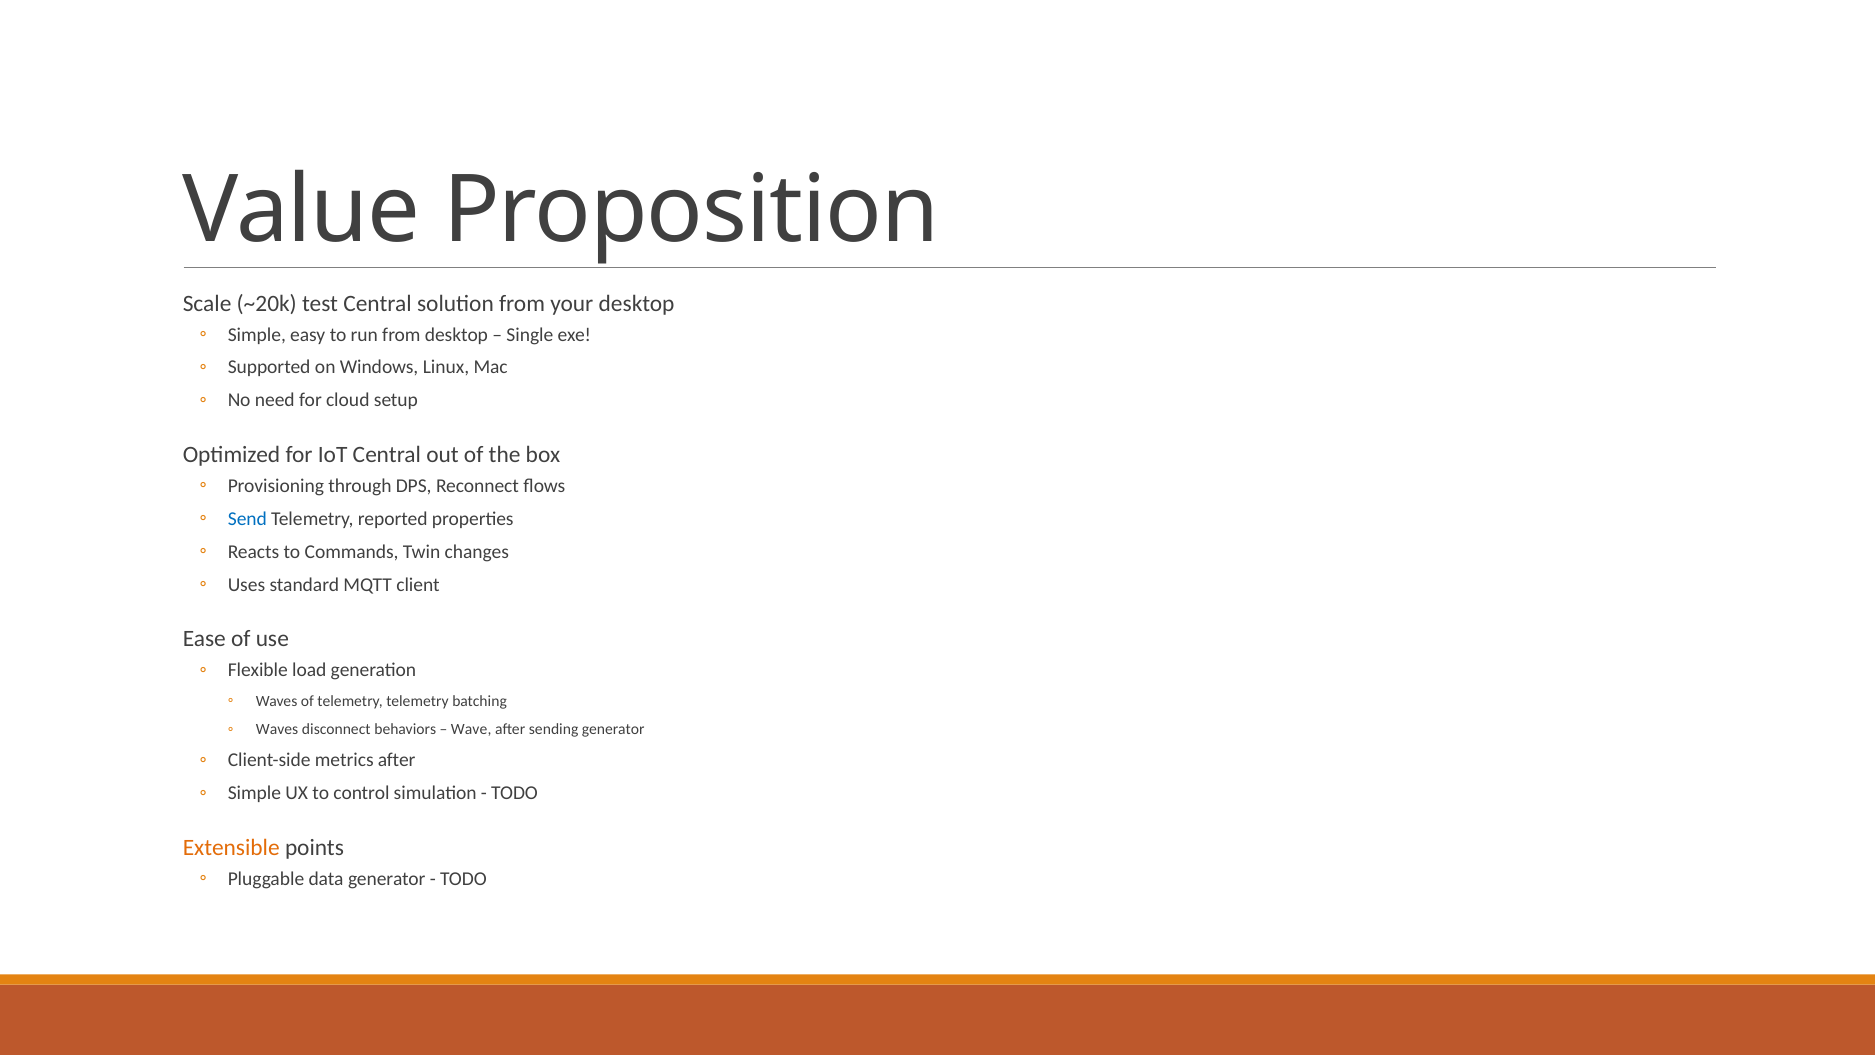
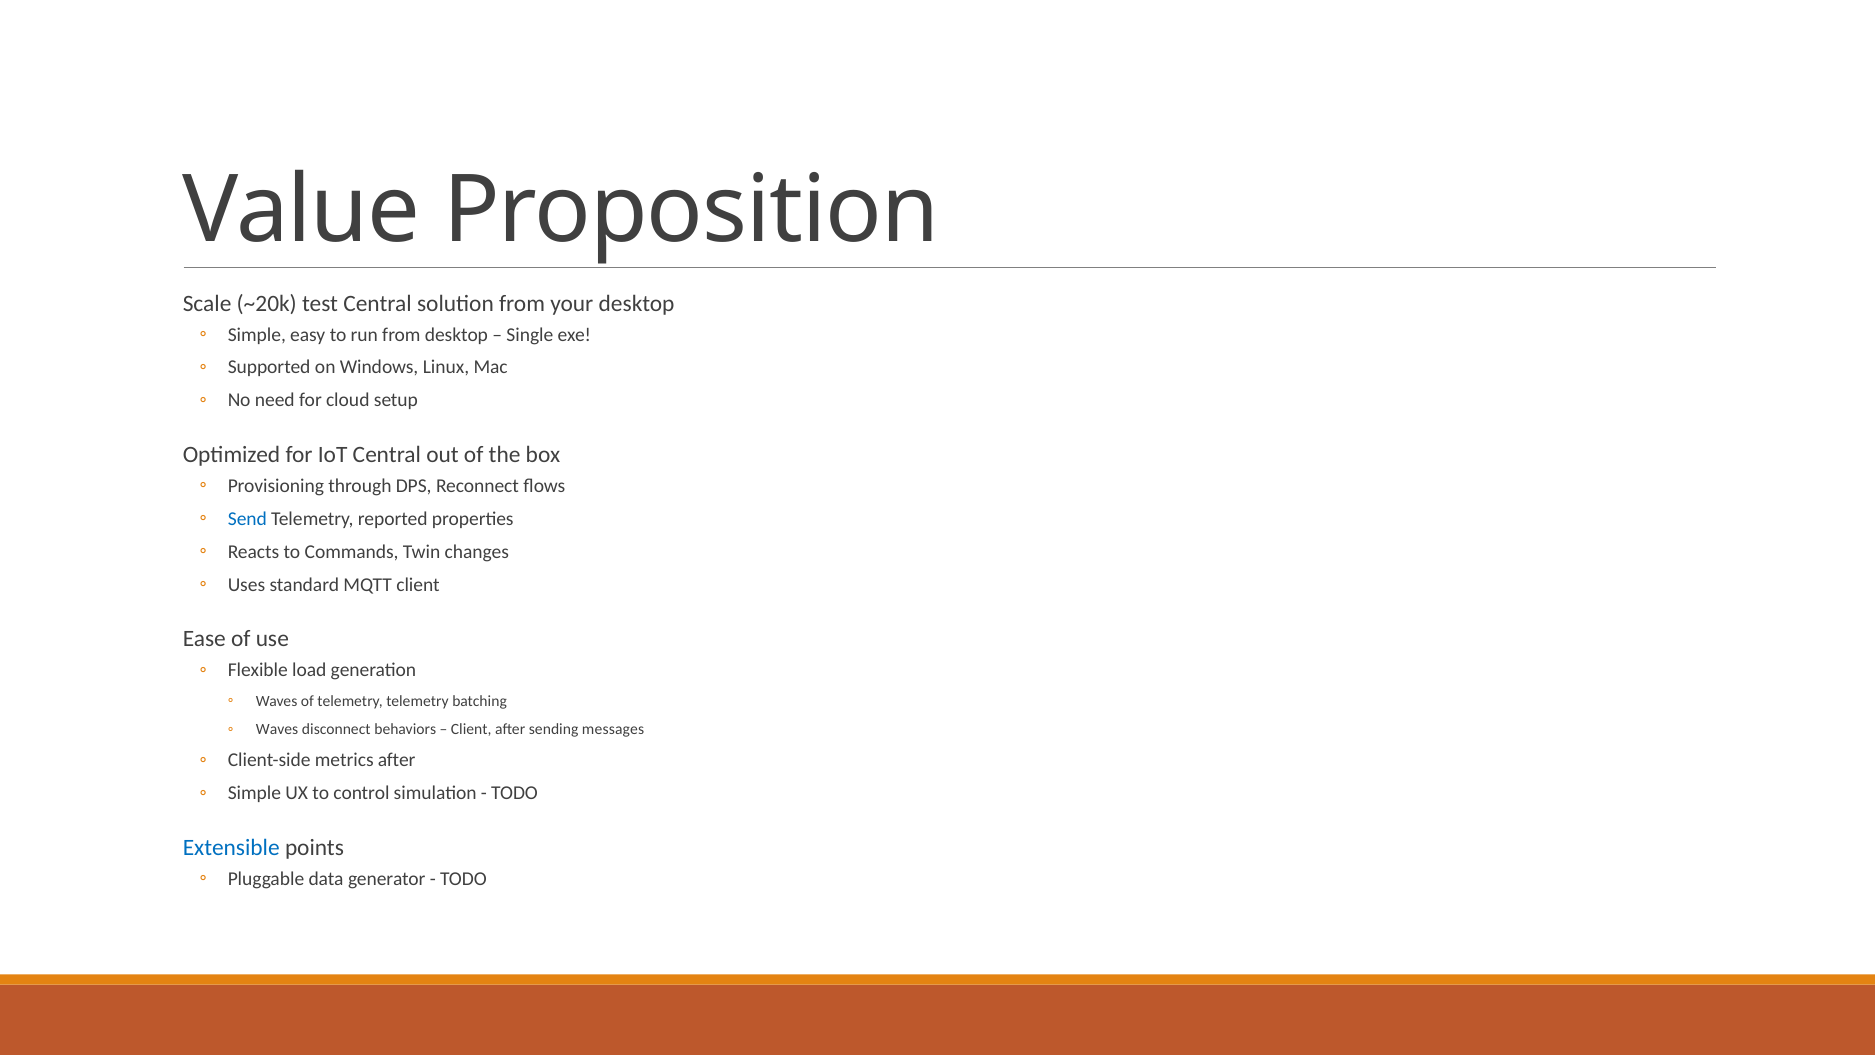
Wave: Wave -> Client (471, 729)
sending generator: generator -> messages (613, 729)
Extensible colour: orange -> blue (231, 847)
